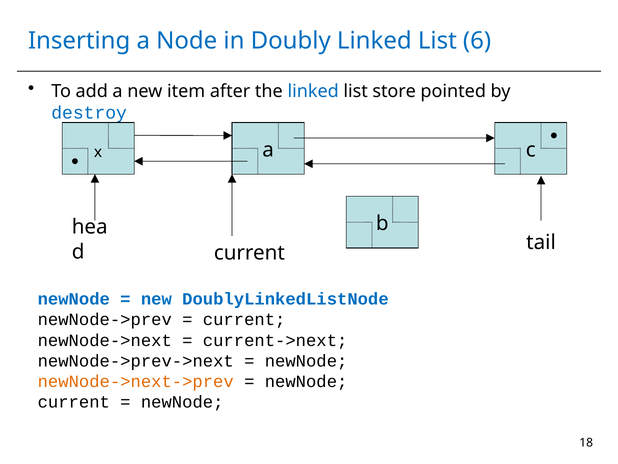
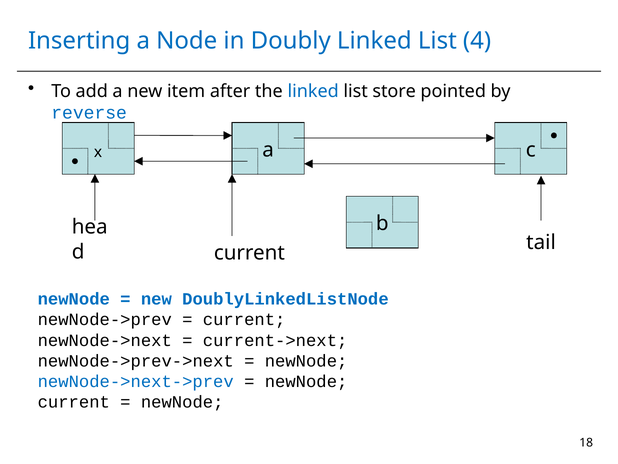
6: 6 -> 4 (477, 41)
destroy: destroy -> reverse (89, 113)
newNode->next->prev colour: orange -> blue (136, 381)
